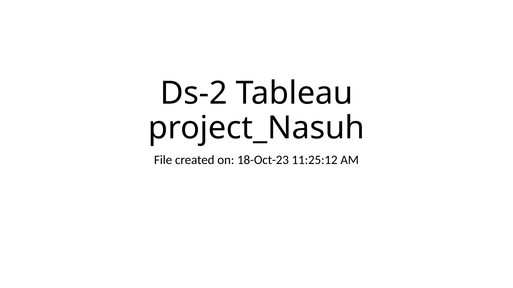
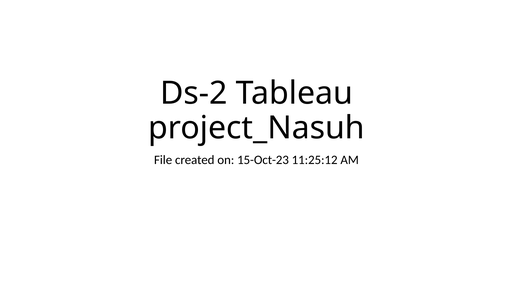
18-Oct-23: 18-Oct-23 -> 15-Oct-23 (263, 160)
